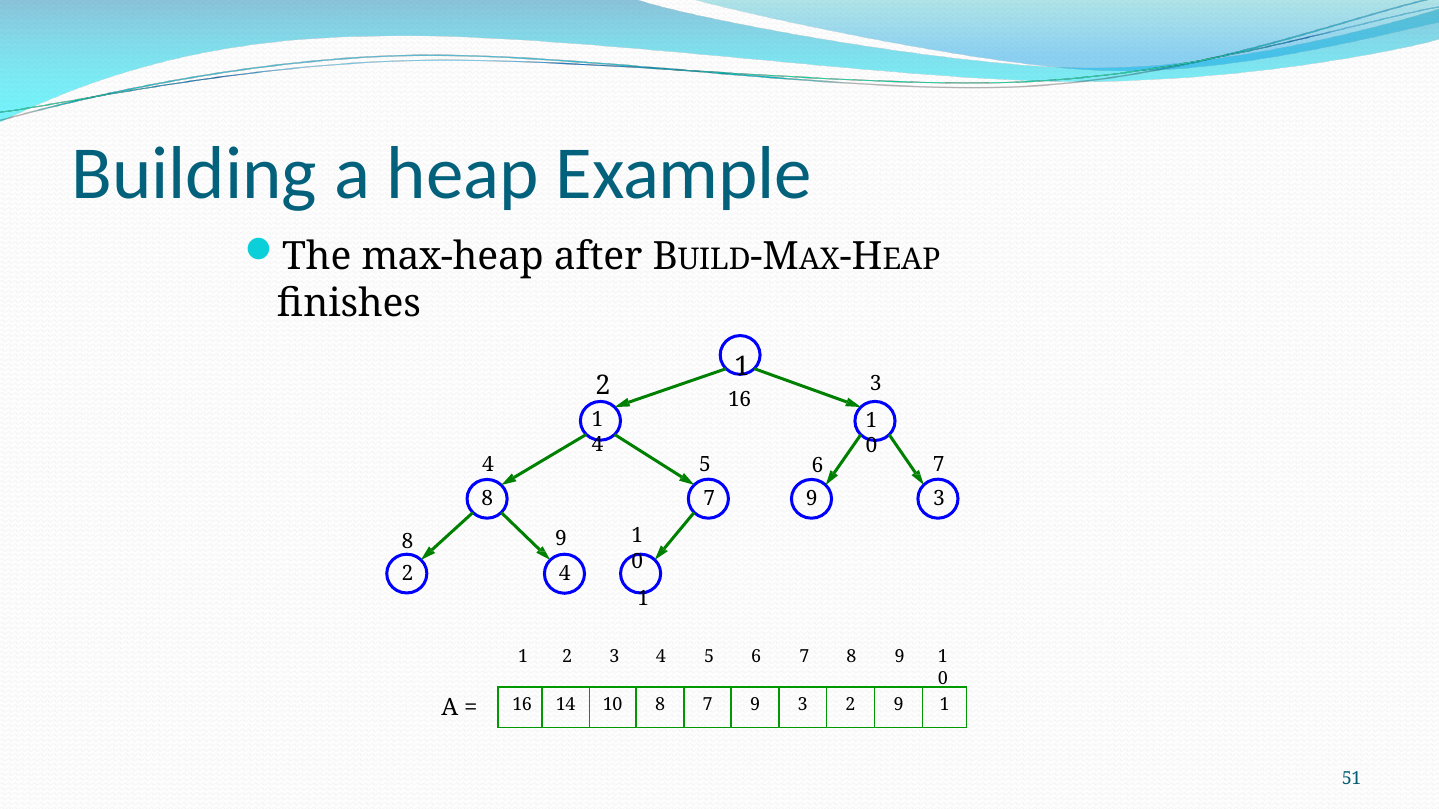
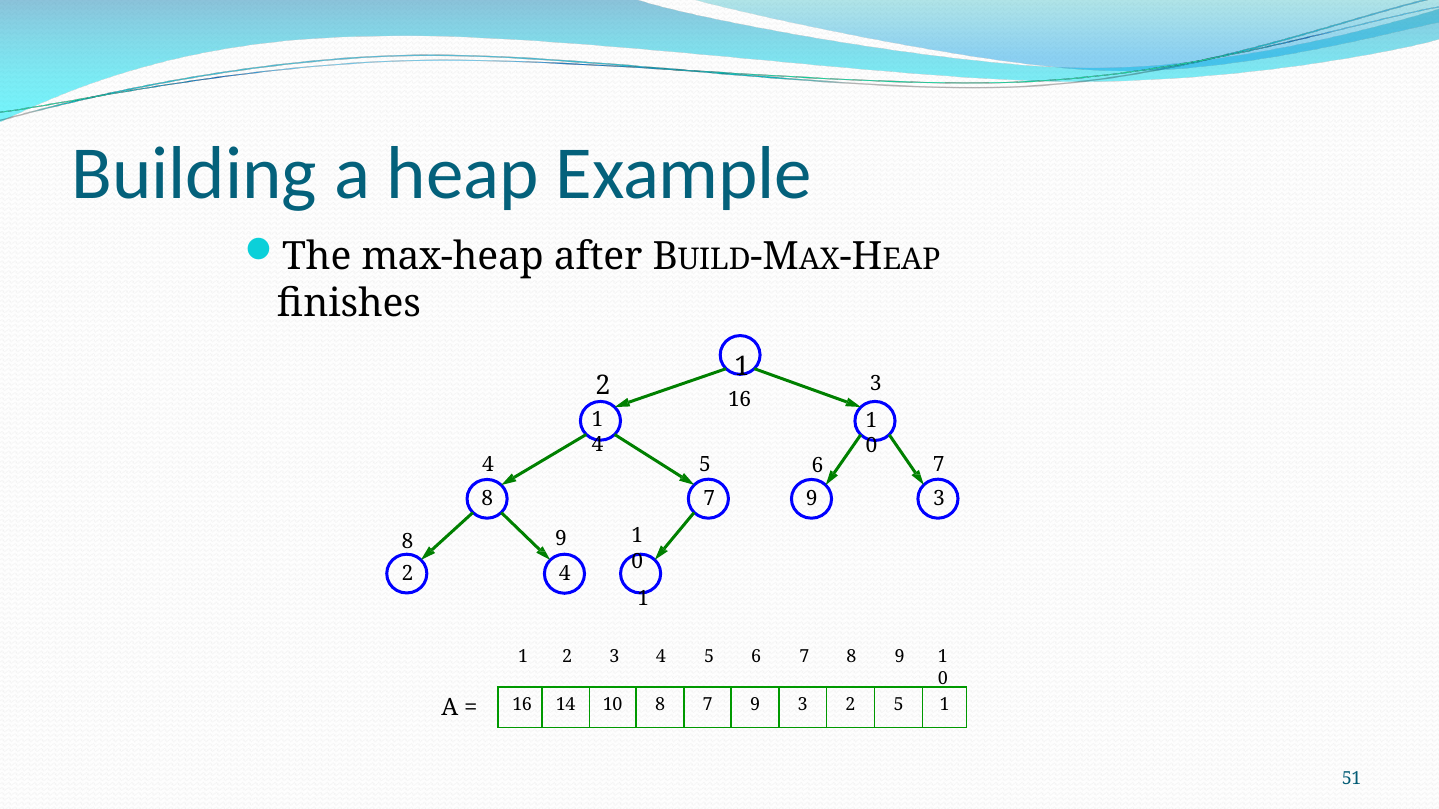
3 2 9: 9 -> 5 (899, 705)
